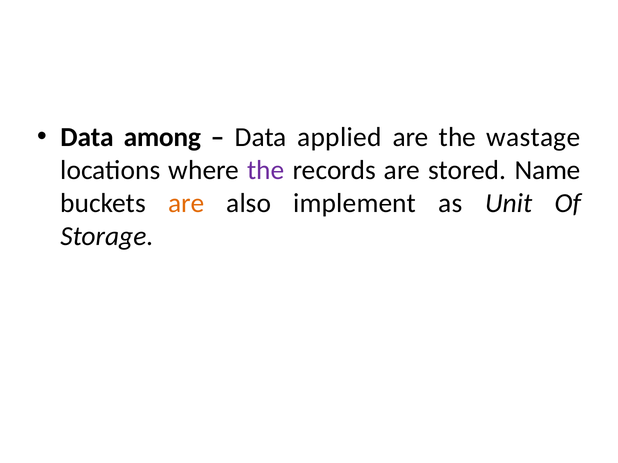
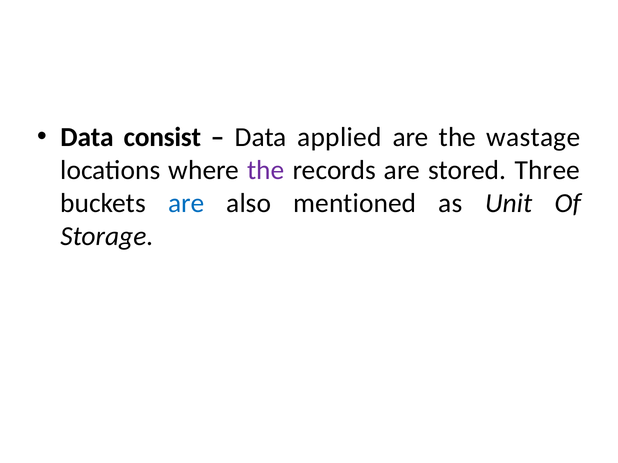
among: among -> consist (162, 137)
Name: Name -> Three (547, 170)
are colour: orange -> blue (186, 203)
implement: implement -> mentioned (355, 203)
